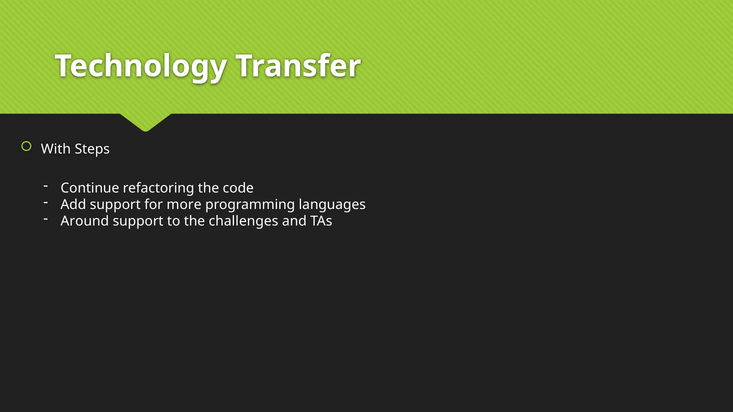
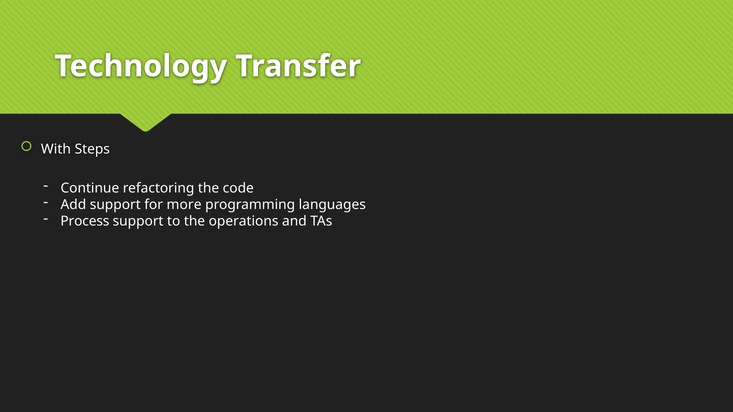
Around: Around -> Process (85, 221)
challenges: challenges -> operations (244, 221)
